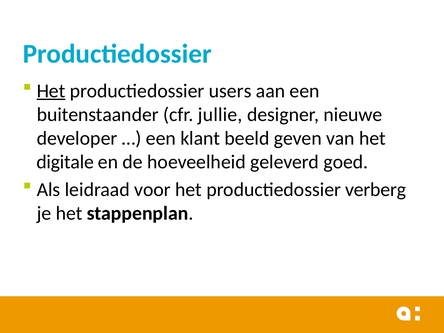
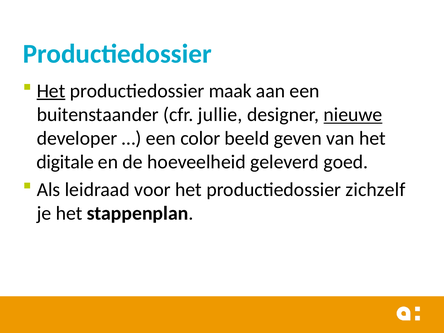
users: users -> maak (230, 91)
nieuwe underline: none -> present (353, 115)
klant: klant -> color (200, 138)
verberg: verberg -> zichzelf (375, 190)
